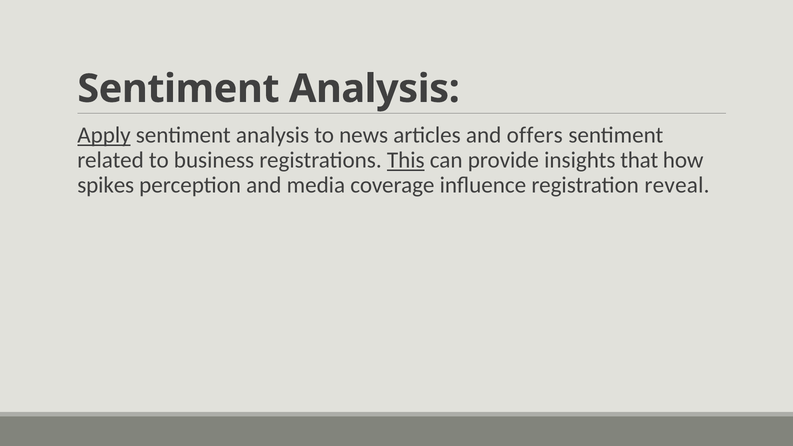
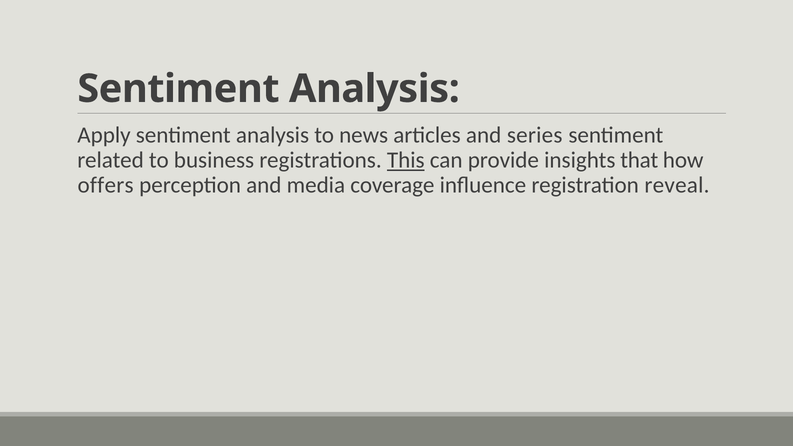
Apply underline: present -> none (104, 135)
offers: offers -> series (535, 135)
spikes: spikes -> offers (106, 185)
